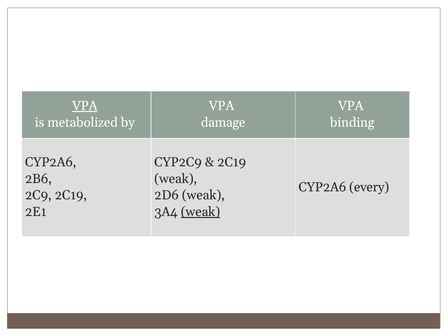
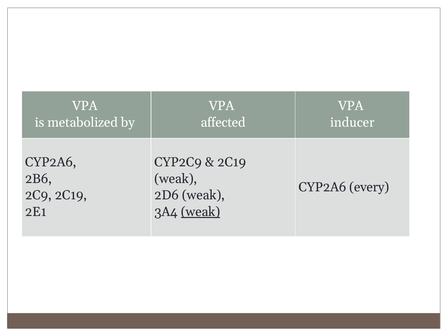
VPA underline: present -> none (85, 106)
damage: damage -> affected (223, 122)
binding: binding -> inducer (352, 122)
